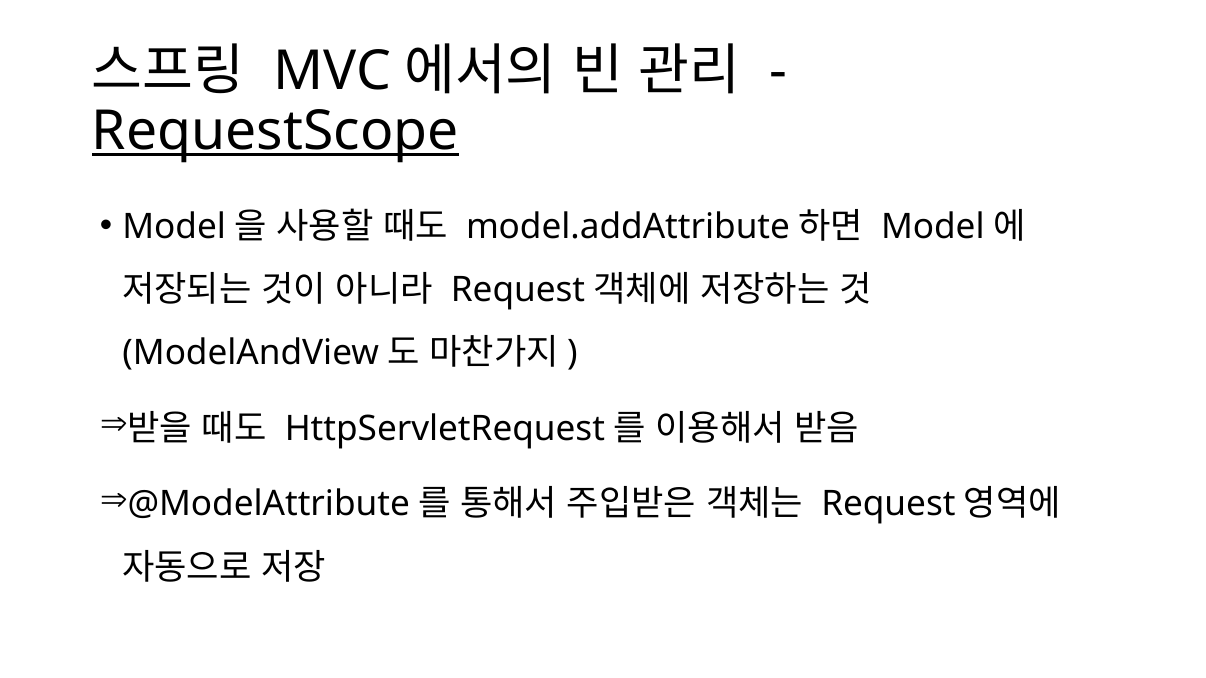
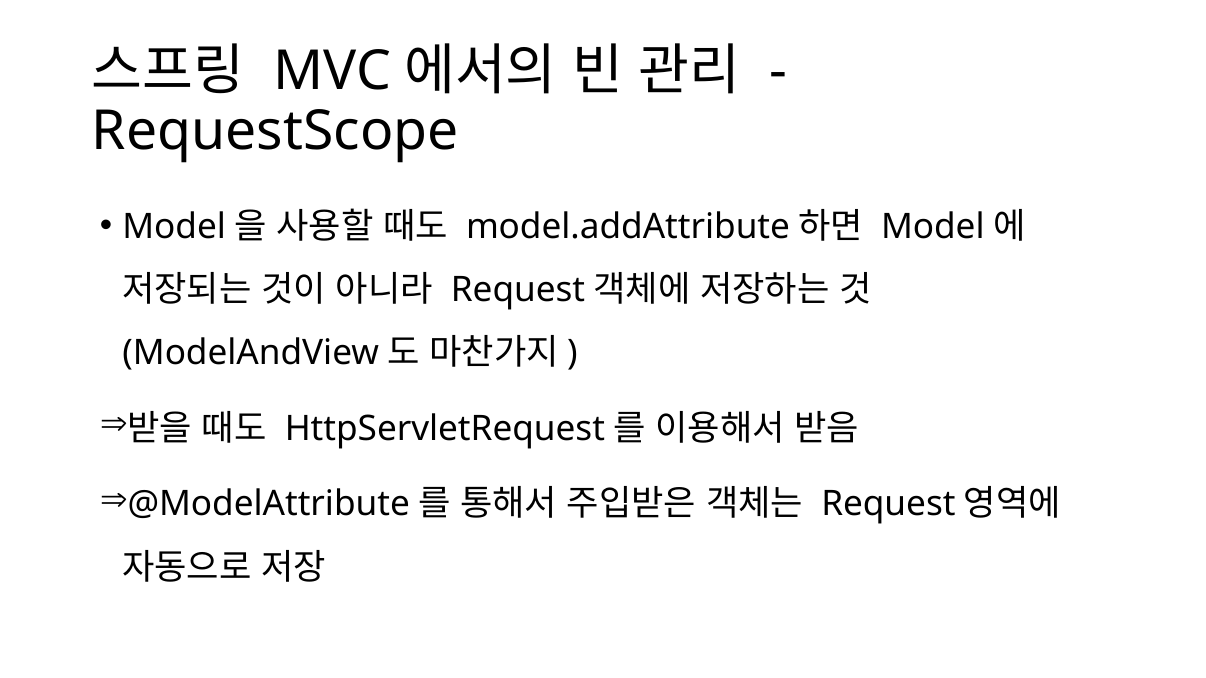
RequestScope underline: present -> none (275, 131)
